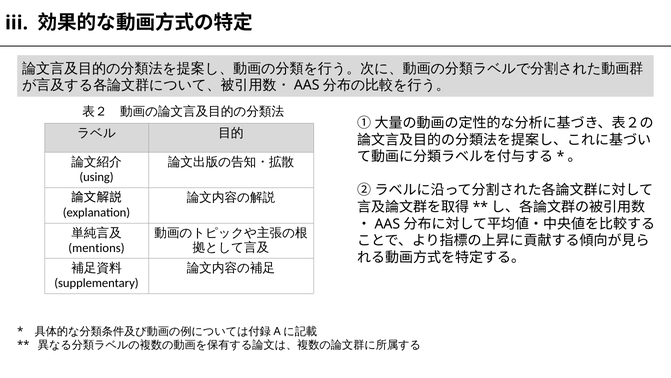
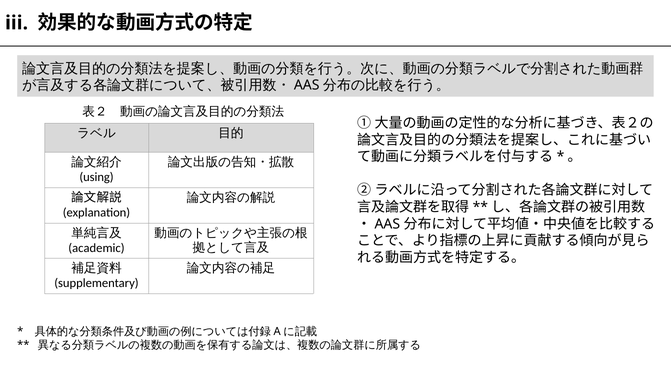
mentions: mentions -> academic (96, 248)
